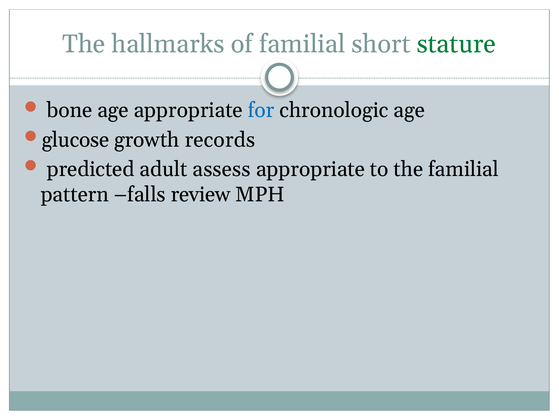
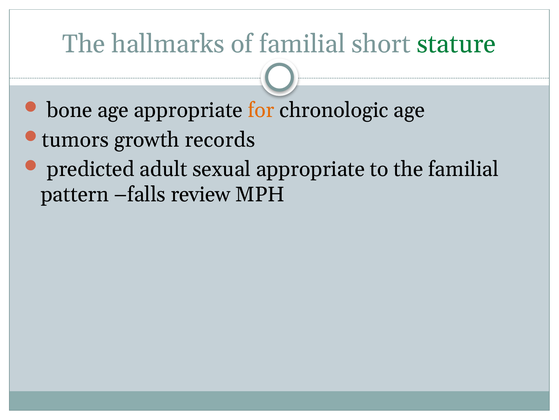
for colour: blue -> orange (261, 110)
glucose: glucose -> tumors (75, 140)
assess: assess -> sexual (222, 169)
